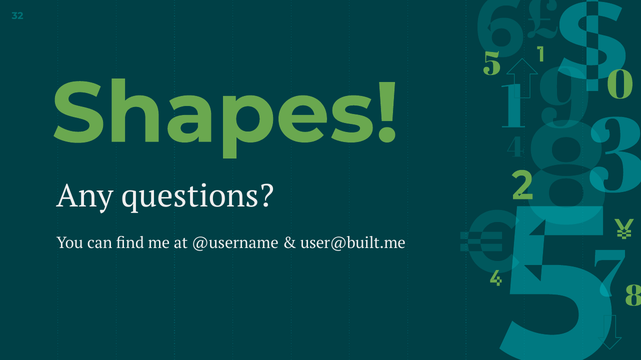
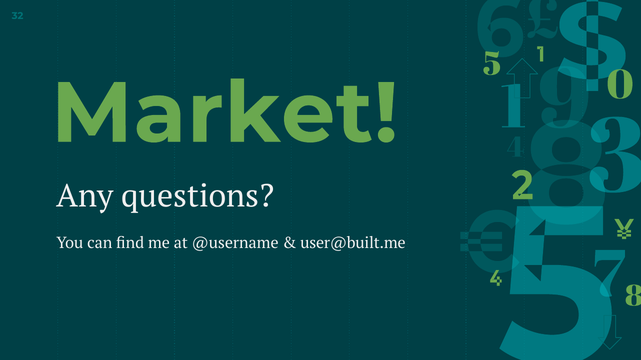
Shapes: Shapes -> Market (225, 114)
